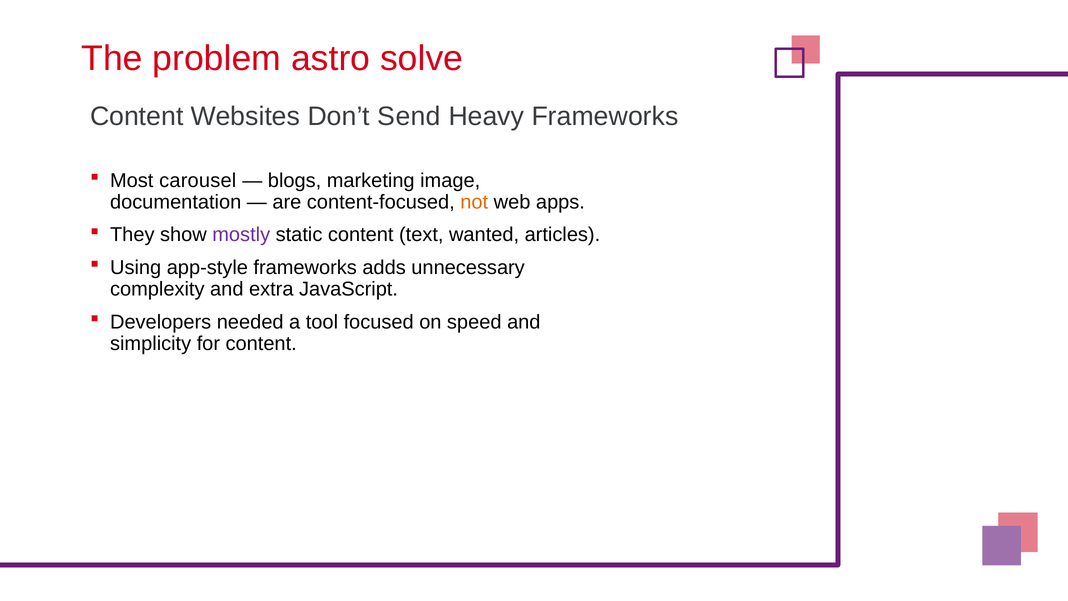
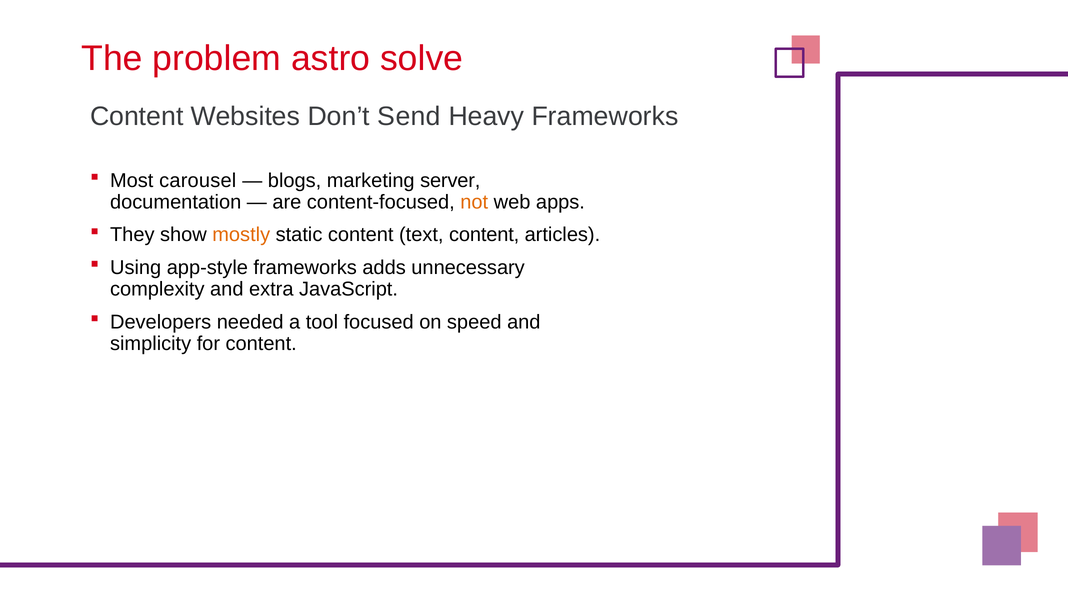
image: image -> server (450, 180)
mostly colour: purple -> orange (241, 235)
text wanted: wanted -> content (484, 235)
